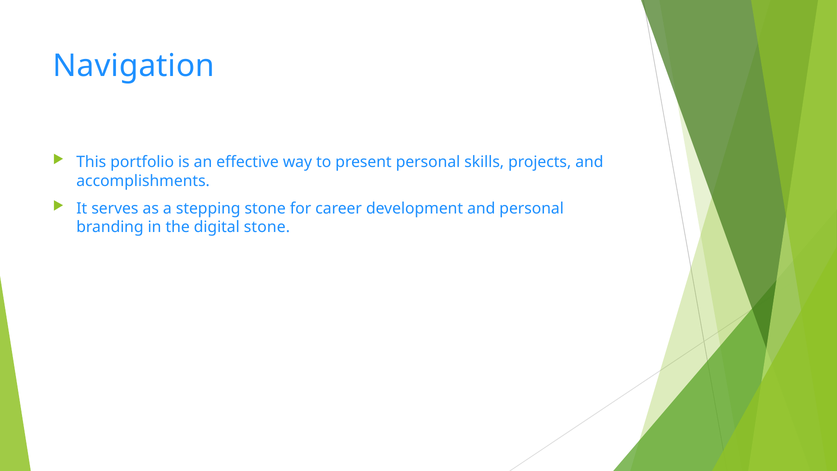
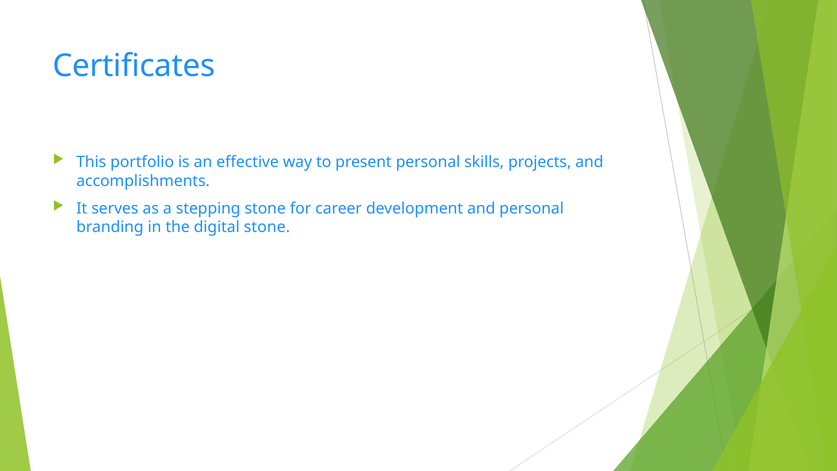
Navigation: Navigation -> Certificates (134, 66)
